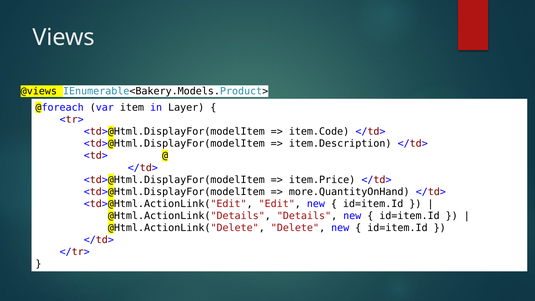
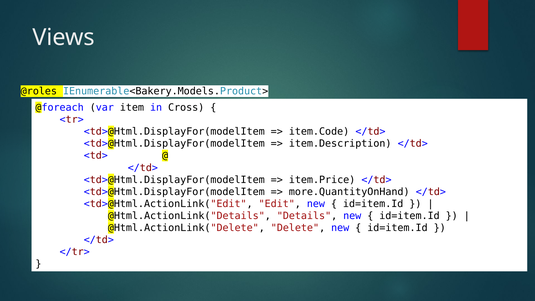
@views: @views -> @roles (39, 91)
Layer: Layer -> Cross (186, 107)
